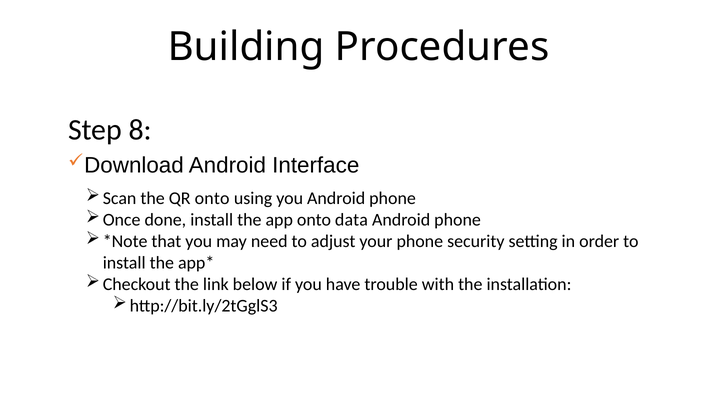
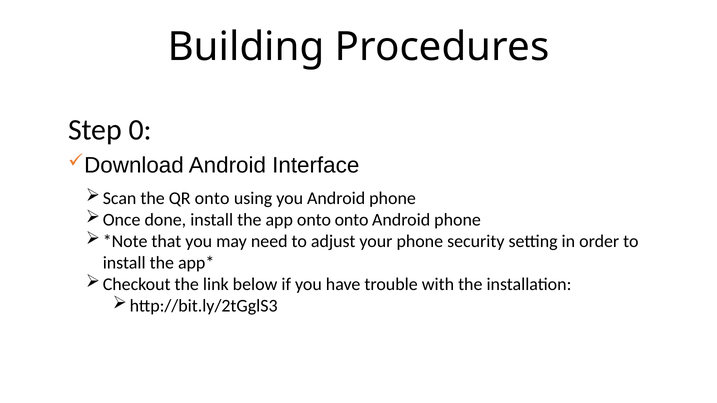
8: 8 -> 0 (140, 130)
onto data: data -> onto (352, 220)
